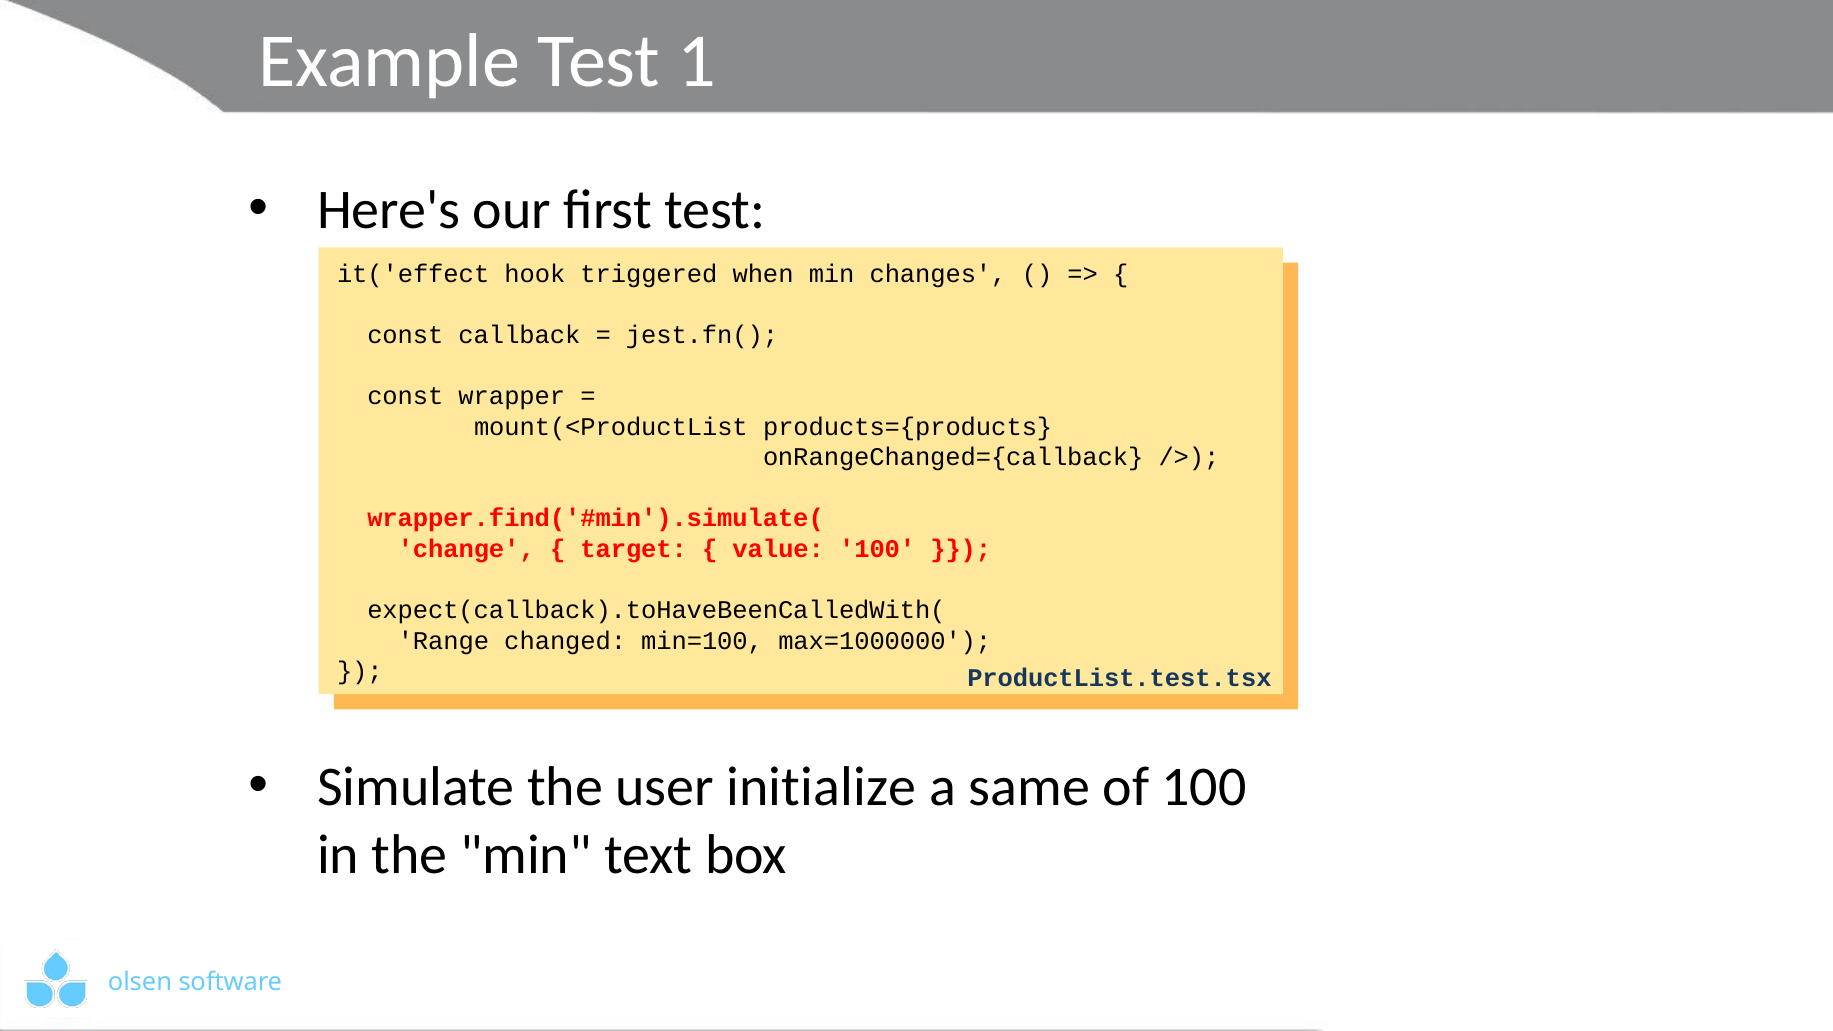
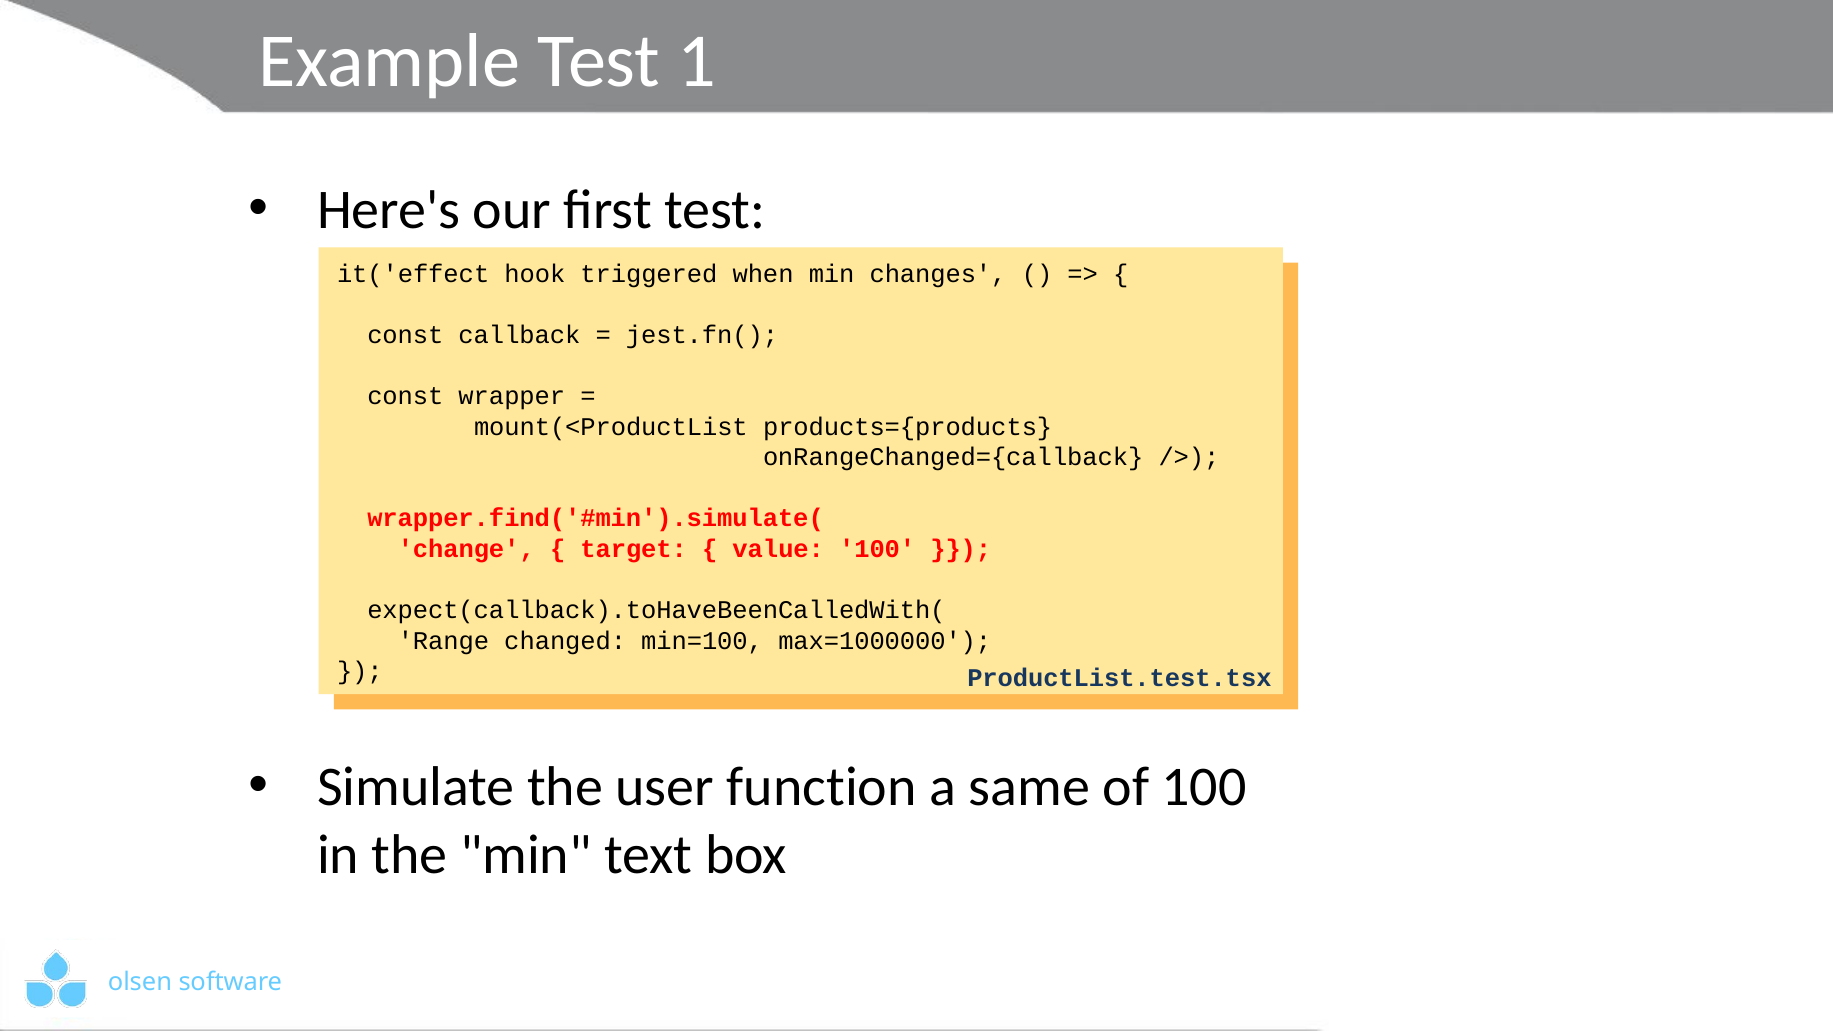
initialize: initialize -> function (822, 787)
